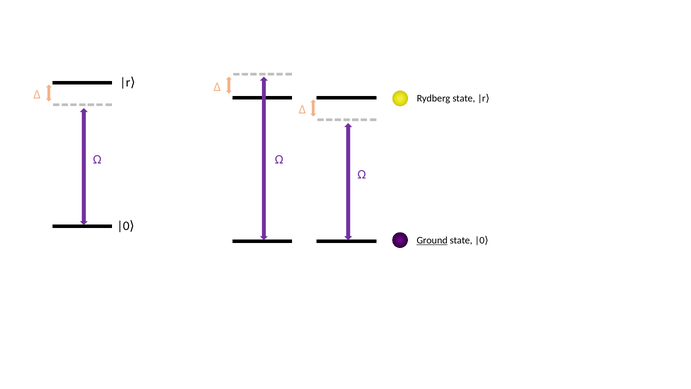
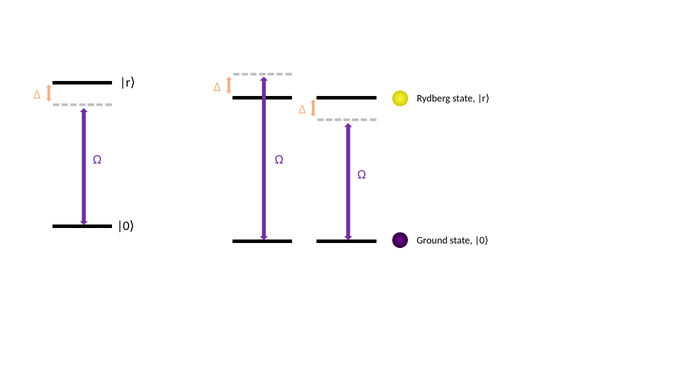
Ground underline: present -> none (432, 240)
